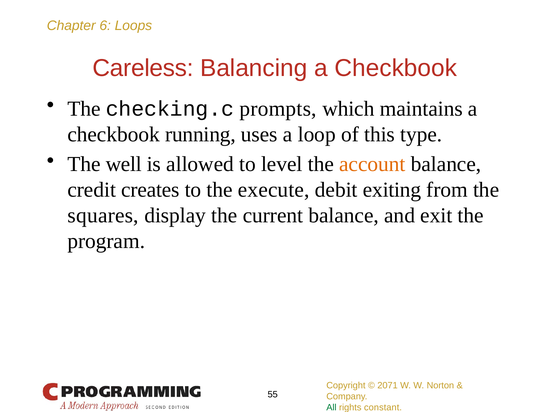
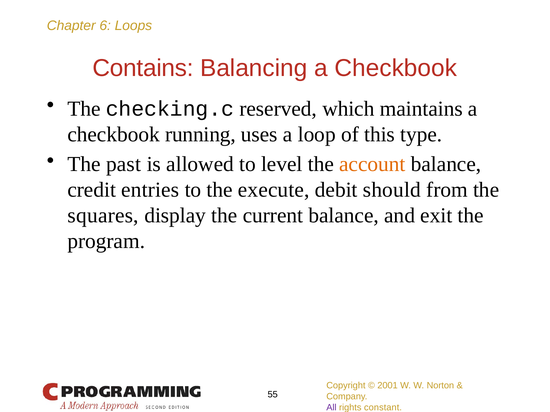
Careless: Careless -> Contains (143, 68)
prompts: prompts -> reserved (278, 109)
well: well -> past (124, 164)
creates: creates -> entries (150, 190)
exiting: exiting -> should (392, 190)
2071: 2071 -> 2001 (388, 386)
All colour: green -> purple (331, 408)
